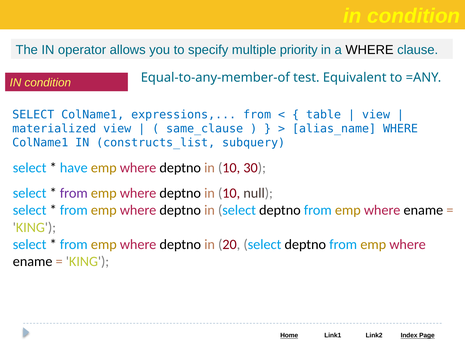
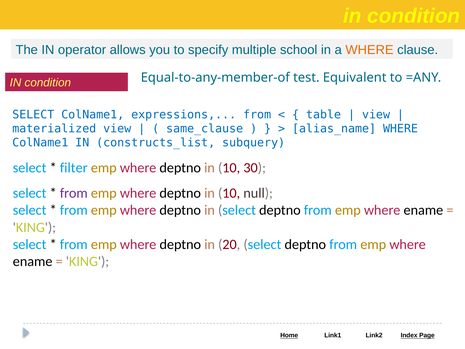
priority: priority -> school (299, 50)
WHERE colour: black -> orange (369, 50)
have: have -> filter (74, 168)
